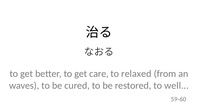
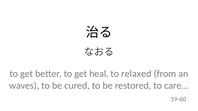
care: care -> heal (99, 74)
well: well -> care (177, 86)
